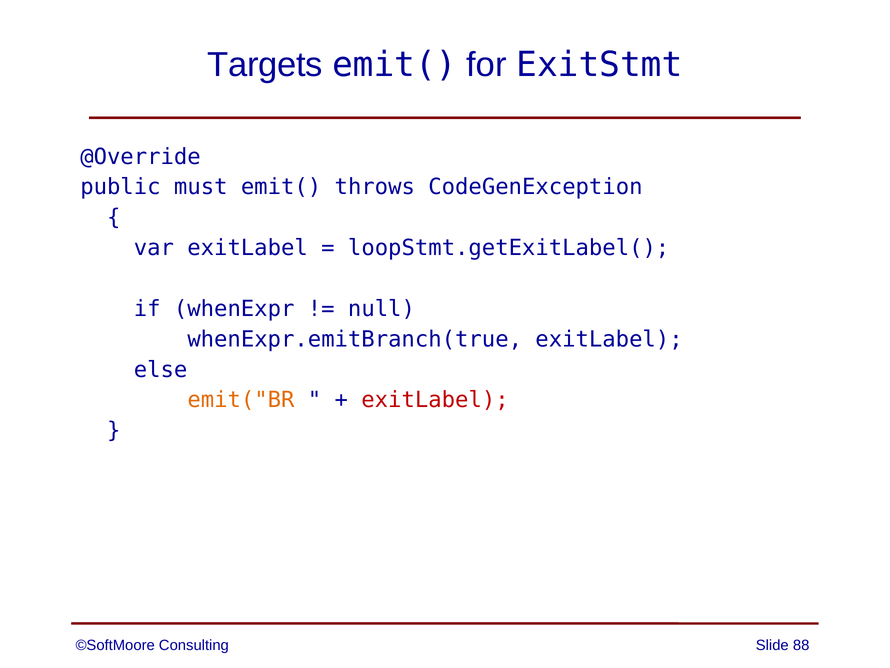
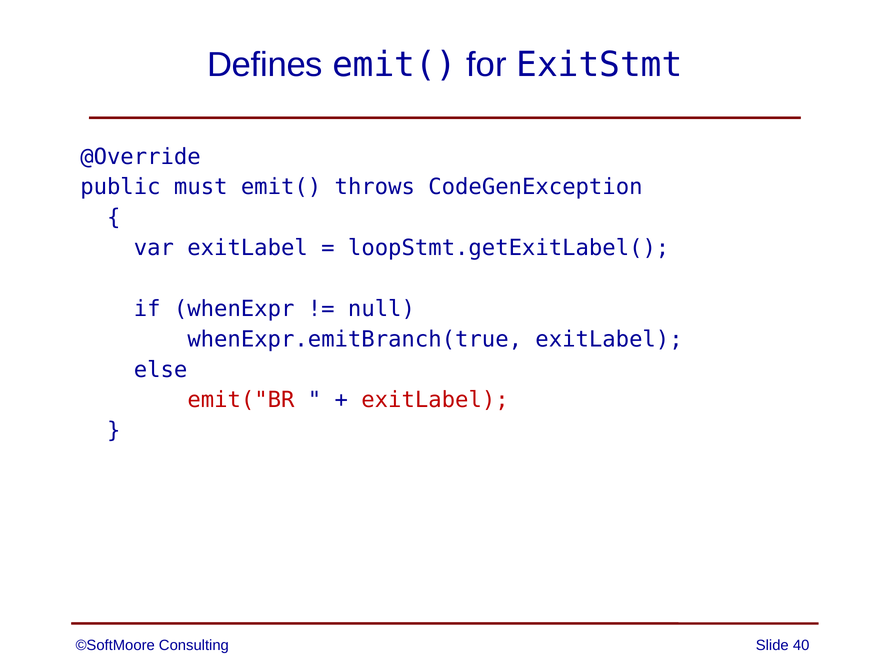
Targets: Targets -> Defines (265, 65)
emit("BR colour: orange -> red (241, 400)
88: 88 -> 40 (801, 645)
